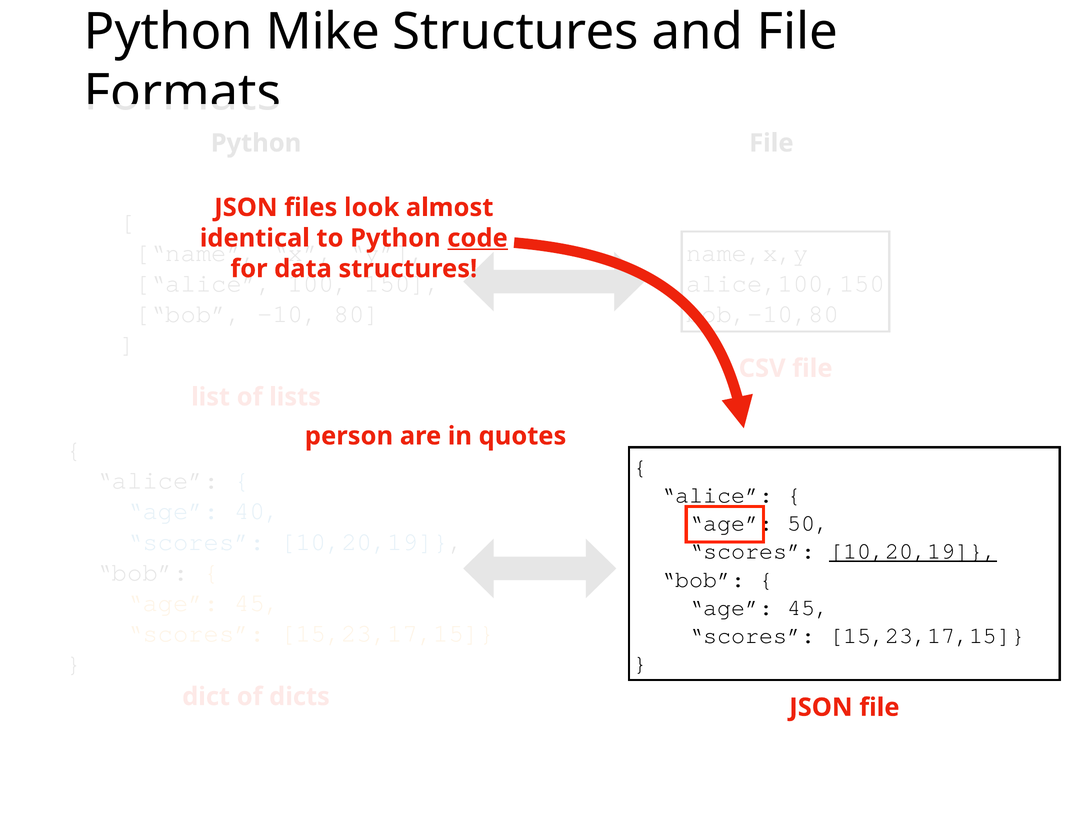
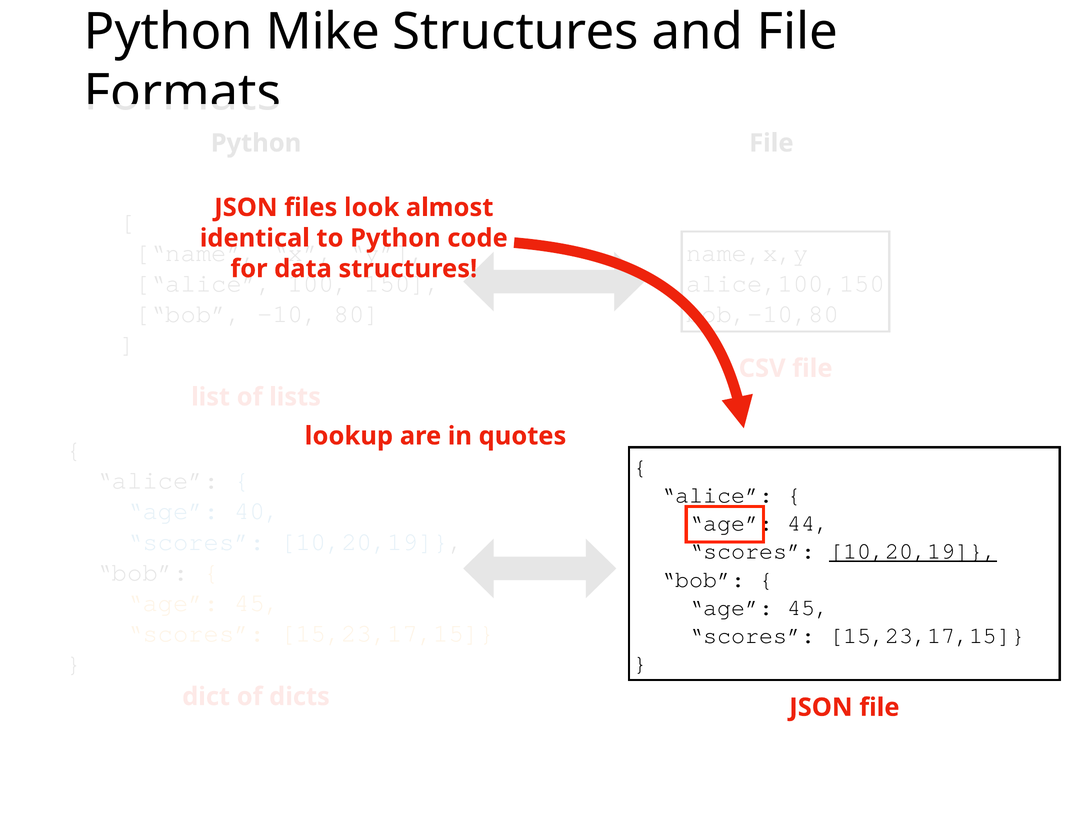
code underline: present -> none (478, 238)
person: person -> lookup (349, 436)
50: 50 -> 44 (808, 523)
